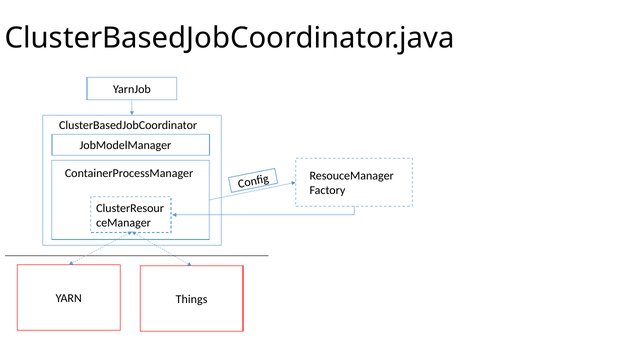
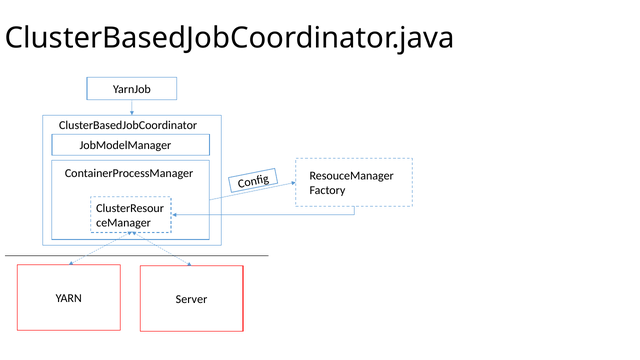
Things: Things -> Server (192, 299)
